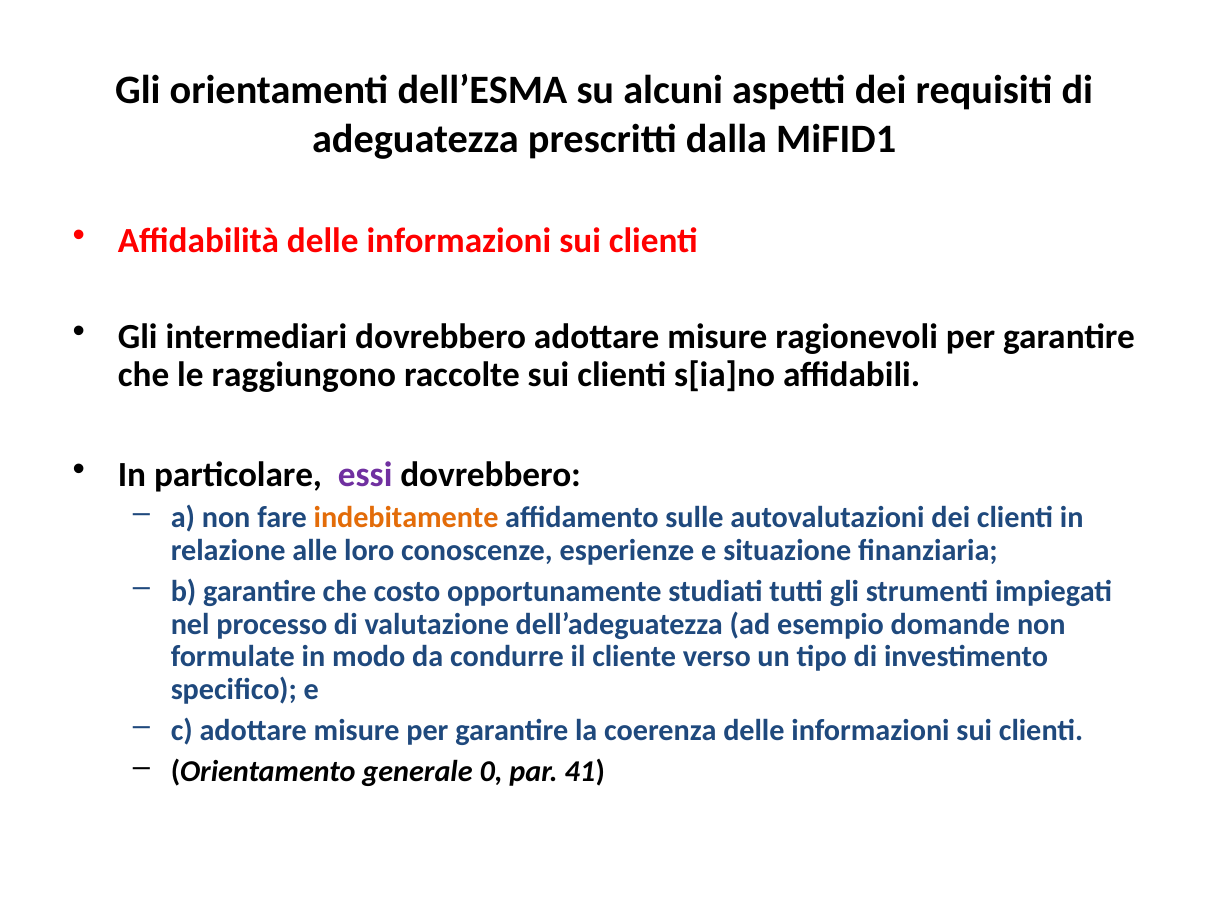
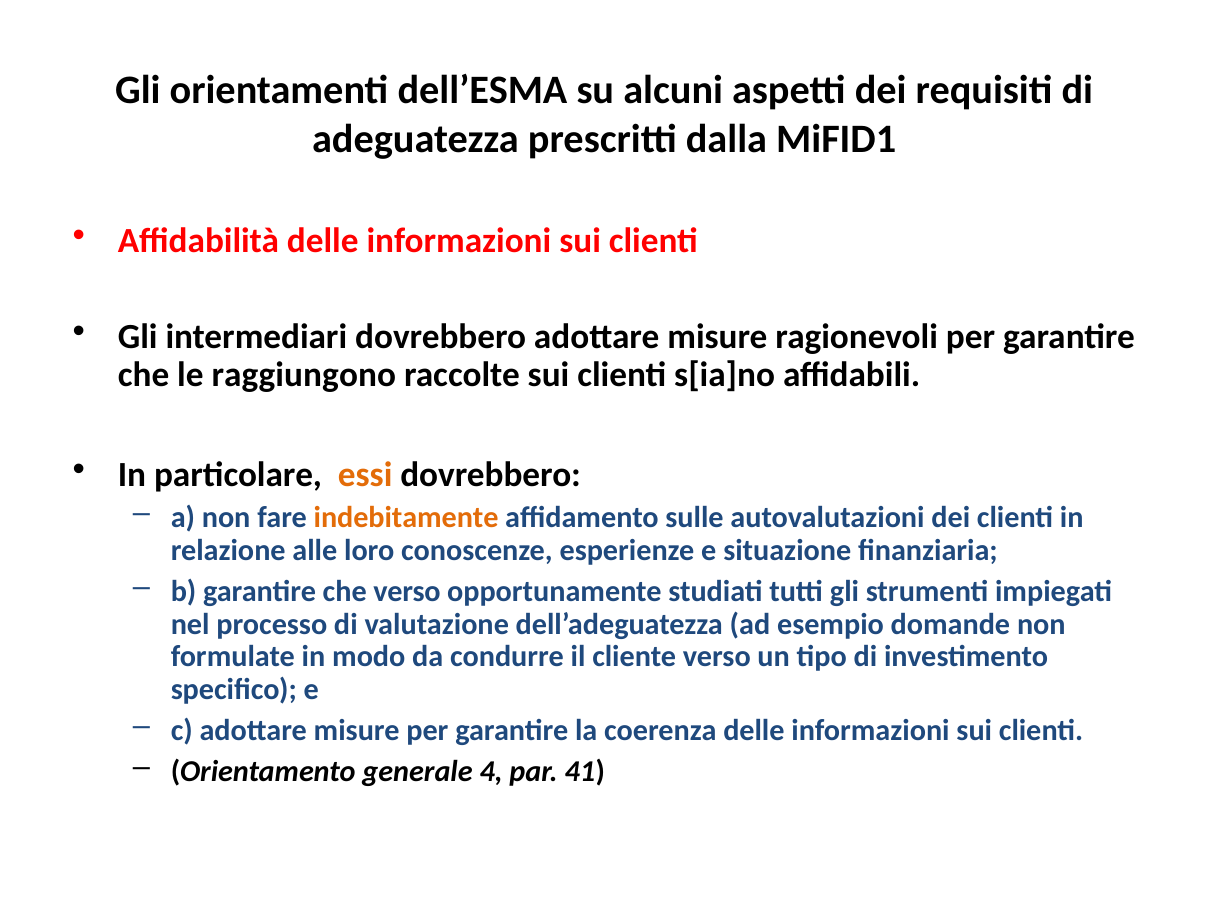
essi colour: purple -> orange (365, 475)
che costo: costo -> verso (407, 591)
0: 0 -> 4 (491, 772)
